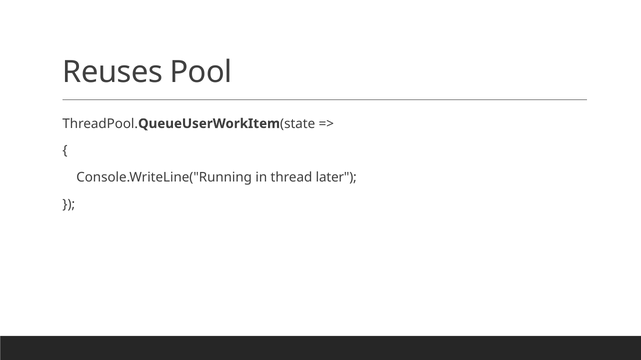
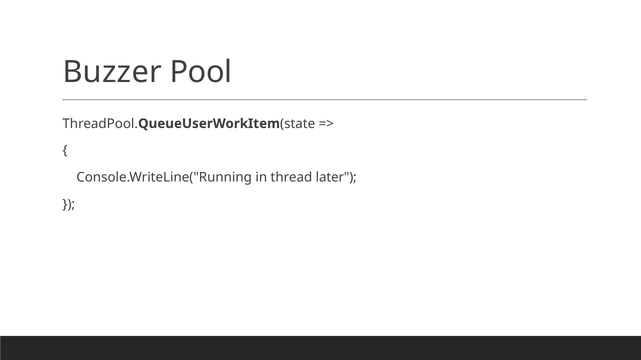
Reuses: Reuses -> Buzzer (112, 72)
